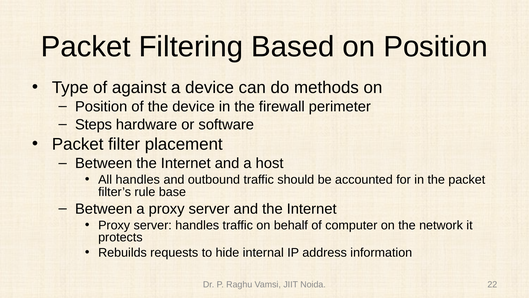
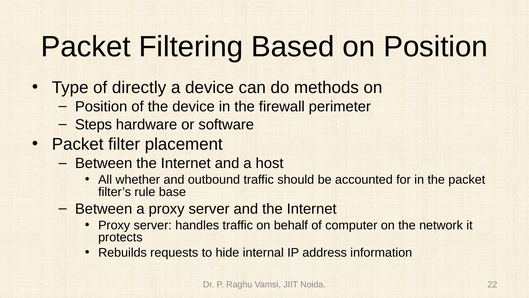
against: against -> directly (139, 87)
All handles: handles -> whether (138, 180)
